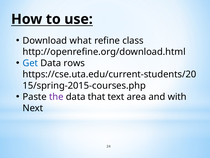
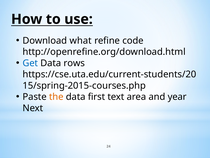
class: class -> code (133, 41)
the colour: purple -> orange (56, 97)
that: that -> first (97, 97)
with: with -> year (177, 97)
